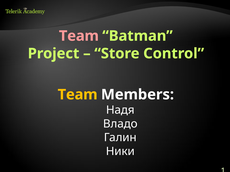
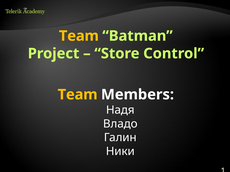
Team colour: pink -> yellow (79, 36)
